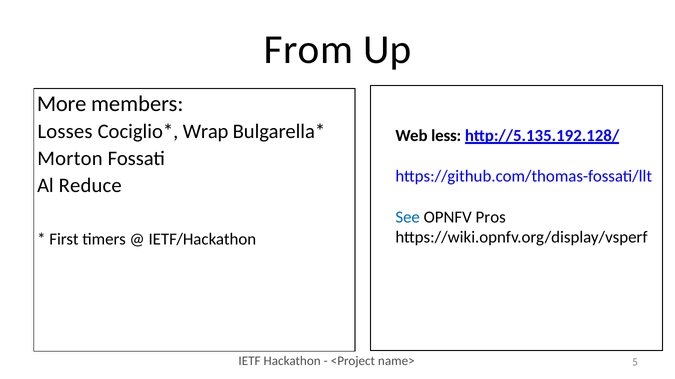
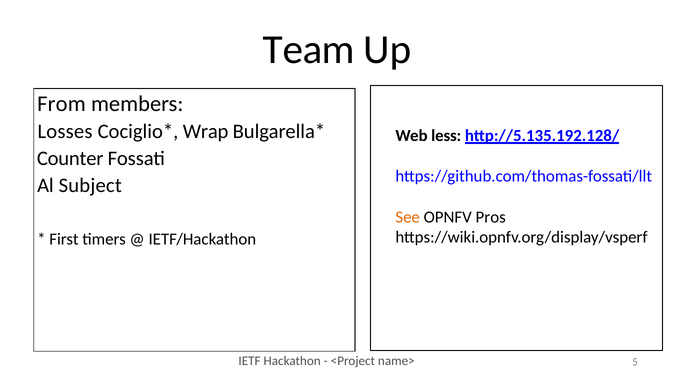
From: From -> Team (309, 50)
More: More -> From (61, 104)
Morton: Morton -> Counter (70, 159)
Reduce: Reduce -> Subject (90, 186)
See colour: blue -> orange (408, 218)
